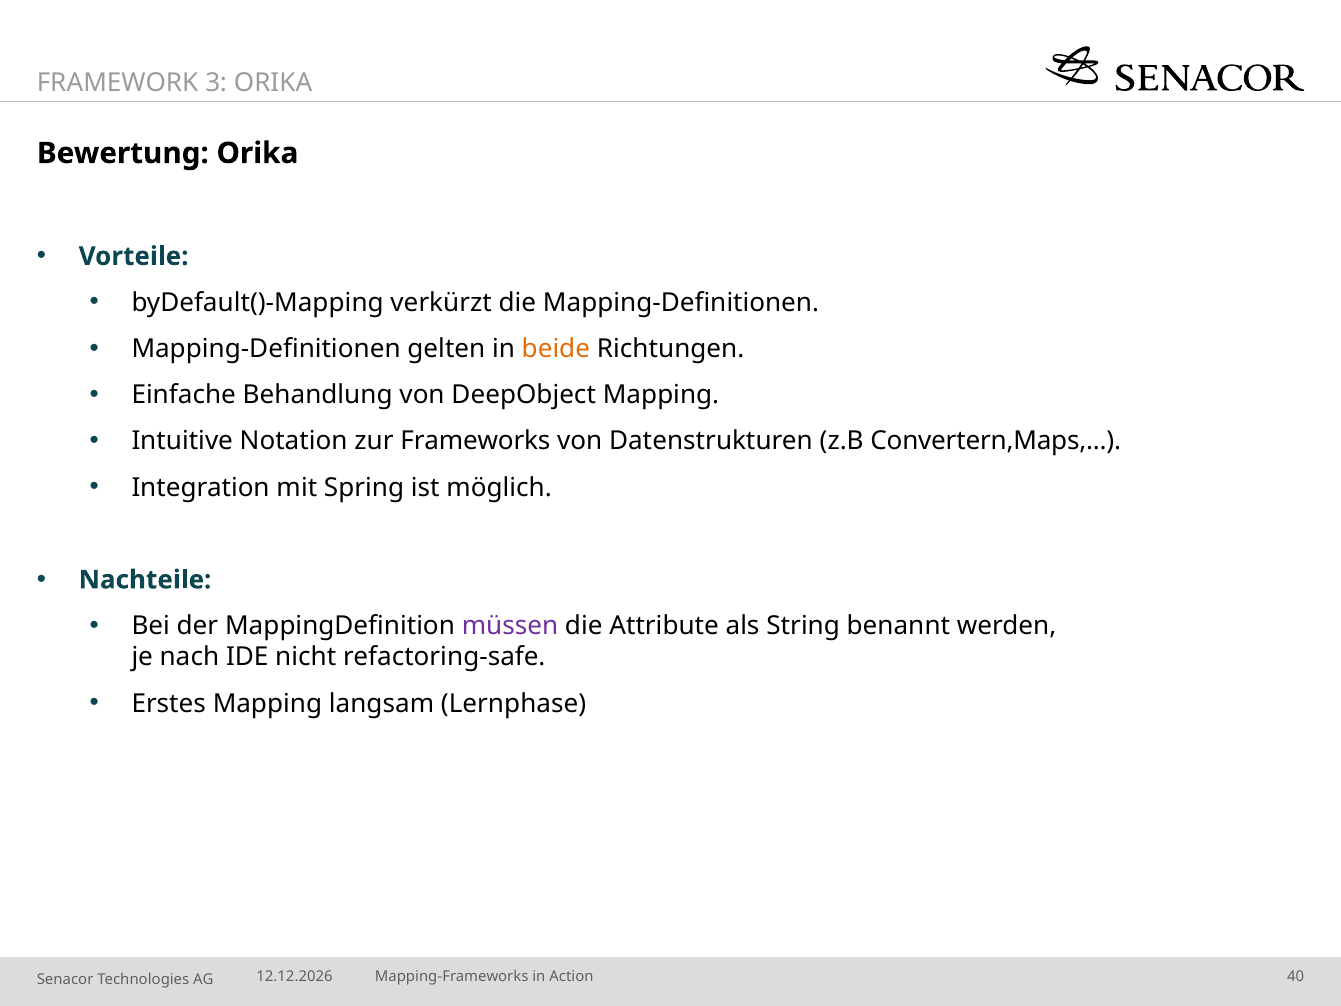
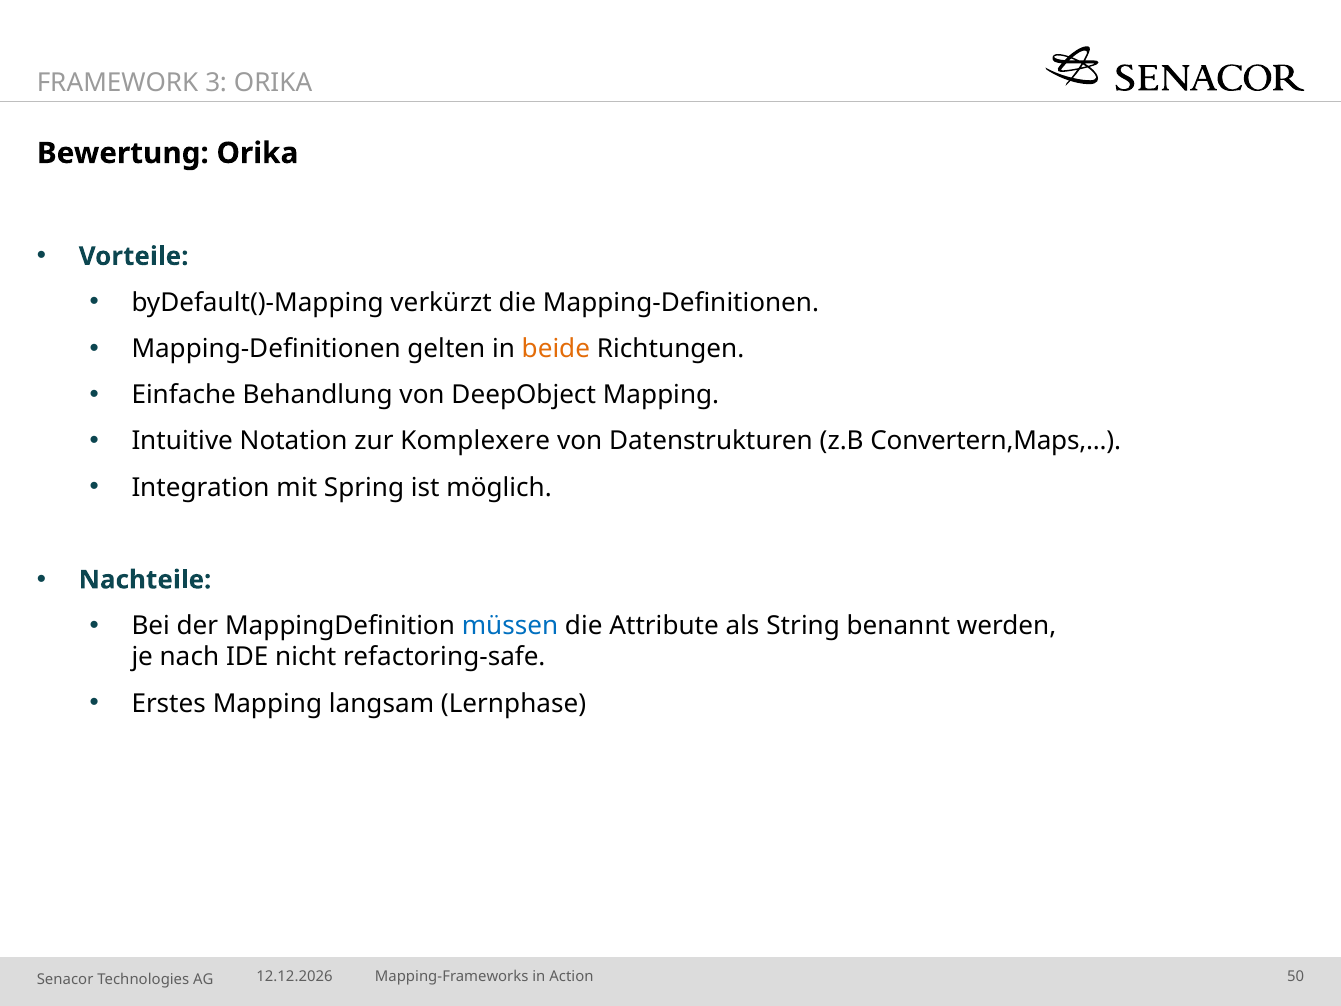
Frameworks: Frameworks -> Komplexere (475, 441)
müssen colour: purple -> blue (510, 626)
40: 40 -> 50 (1296, 976)
